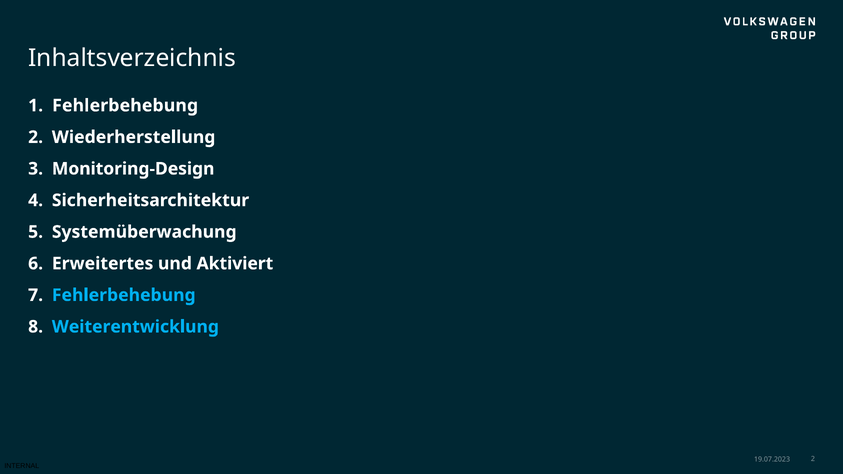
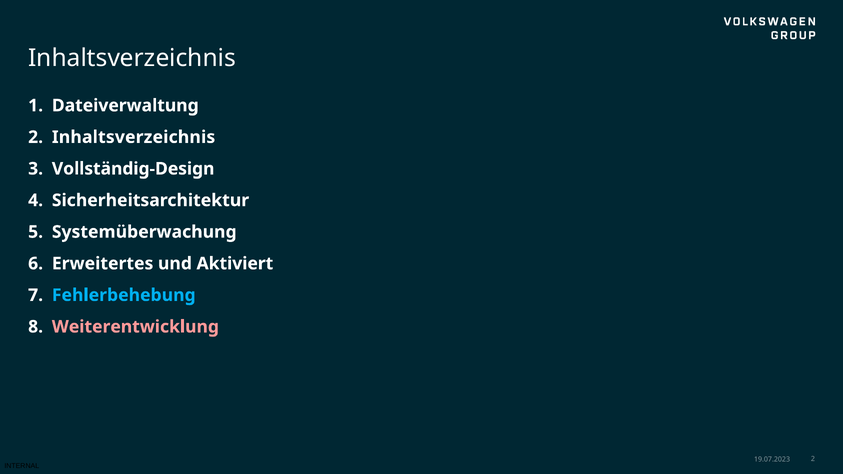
Fehlerbehebung: Fehlerbehebung -> Dateiverwaltung (125, 106)
2 Wiederherstellung: Wiederherstellung -> Inhaltsverzeichnis (134, 137)
Monitoring-Design: Monitoring-Design -> Vollständig-Design (133, 169)
Weiterentwicklung colour: light blue -> pink (135, 327)
